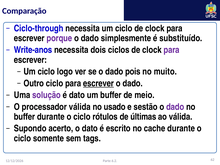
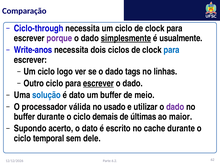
simplesmente underline: none -> present (126, 38)
substituído: substituído -> usualmente (181, 38)
para colour: purple -> blue (172, 50)
pois: pois -> tags (133, 72)
muito: muito -> linhas (165, 72)
solução colour: purple -> blue (46, 95)
sestão: sestão -> utilizar (146, 107)
rótulos: rótulos -> demais (105, 117)
ao válida: válida -> maior (181, 117)
somente: somente -> temporal (49, 138)
tags: tags -> dele (92, 138)
